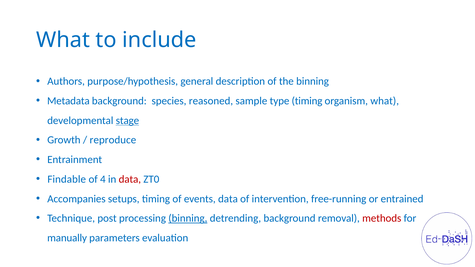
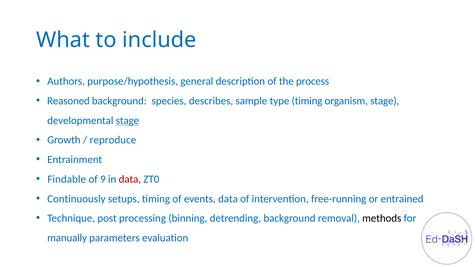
the binning: binning -> process (313, 81)
Metadata: Metadata -> Reasoned (68, 101)
reasoned: reasoned -> describes (211, 101)
organism what: what -> stage (385, 101)
4: 4 -> 9 (103, 179)
Accompanies: Accompanies -> Continuously (76, 199)
binning underline: present -> none (188, 218)
methods colour: red -> black (382, 218)
